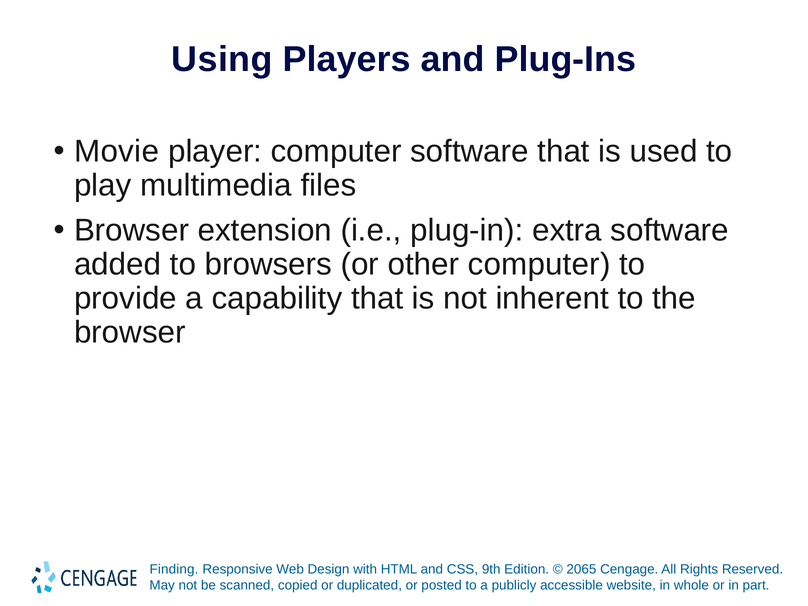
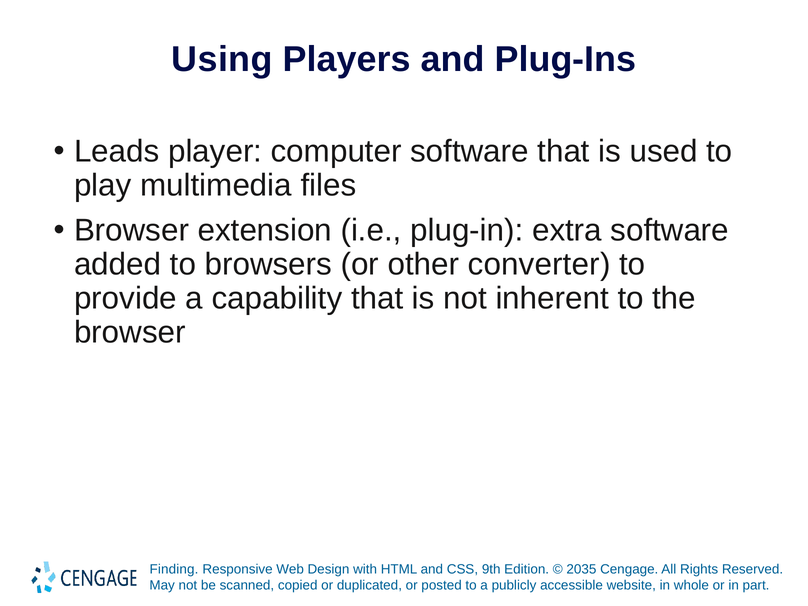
Movie: Movie -> Leads (117, 151)
other computer: computer -> converter (539, 265)
2065: 2065 -> 2035 (581, 569)
